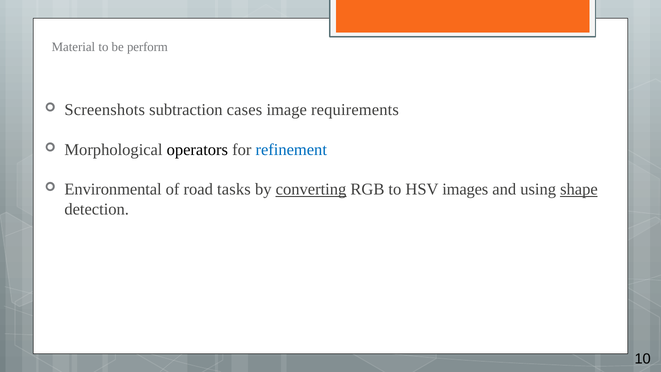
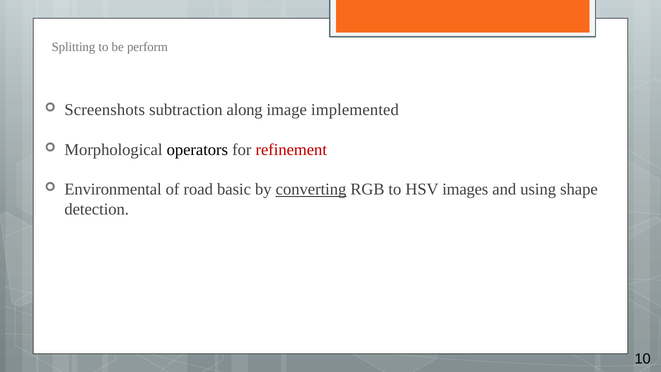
Material: Material -> Splitting (73, 47)
cases: cases -> along (245, 110)
requirements: requirements -> implemented (355, 110)
refinement colour: blue -> red (291, 150)
tasks: tasks -> basic (234, 189)
shape underline: present -> none (579, 189)
